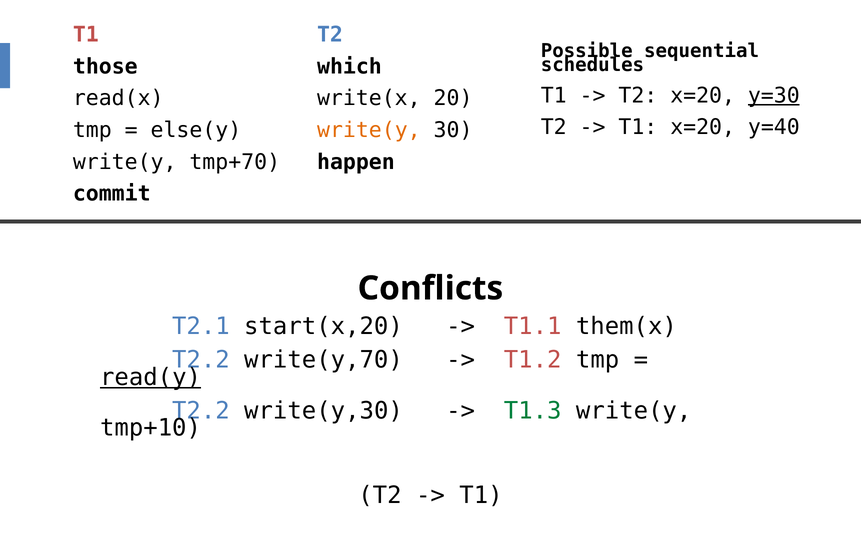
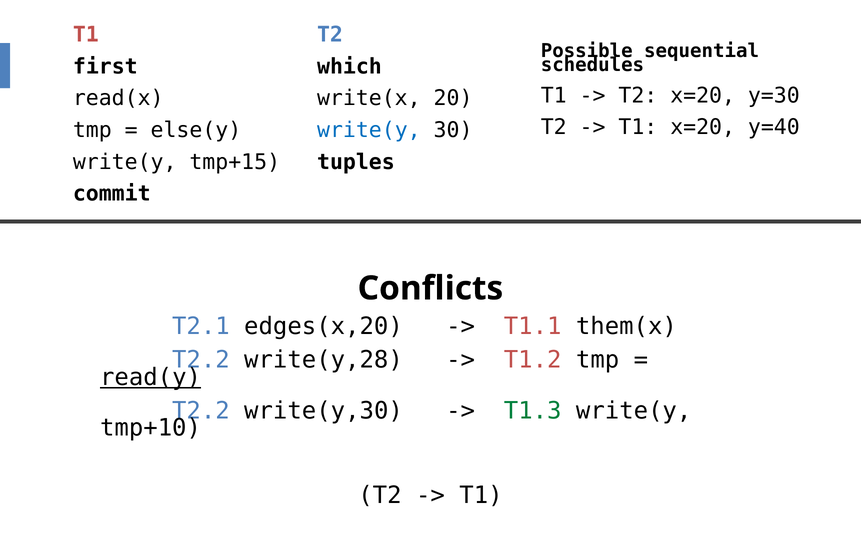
those: those -> first (105, 66)
y=30 underline: present -> none (774, 95)
write(y colour: orange -> blue (369, 130)
tmp+70: tmp+70 -> tmp+15 (235, 162)
happen: happen -> tuples (356, 162)
start(x,20: start(x,20 -> edges(x,20 (323, 327)
write(y,70: write(y,70 -> write(y,28 (323, 360)
